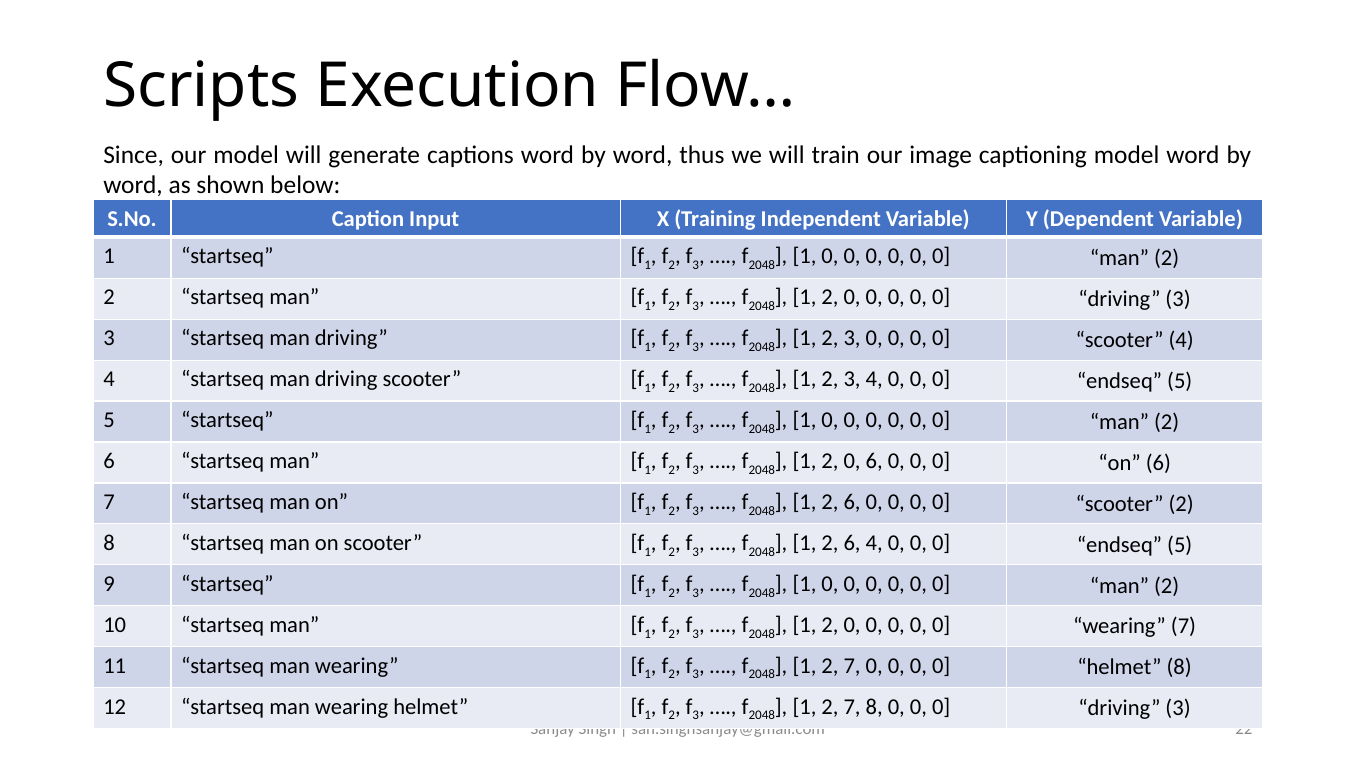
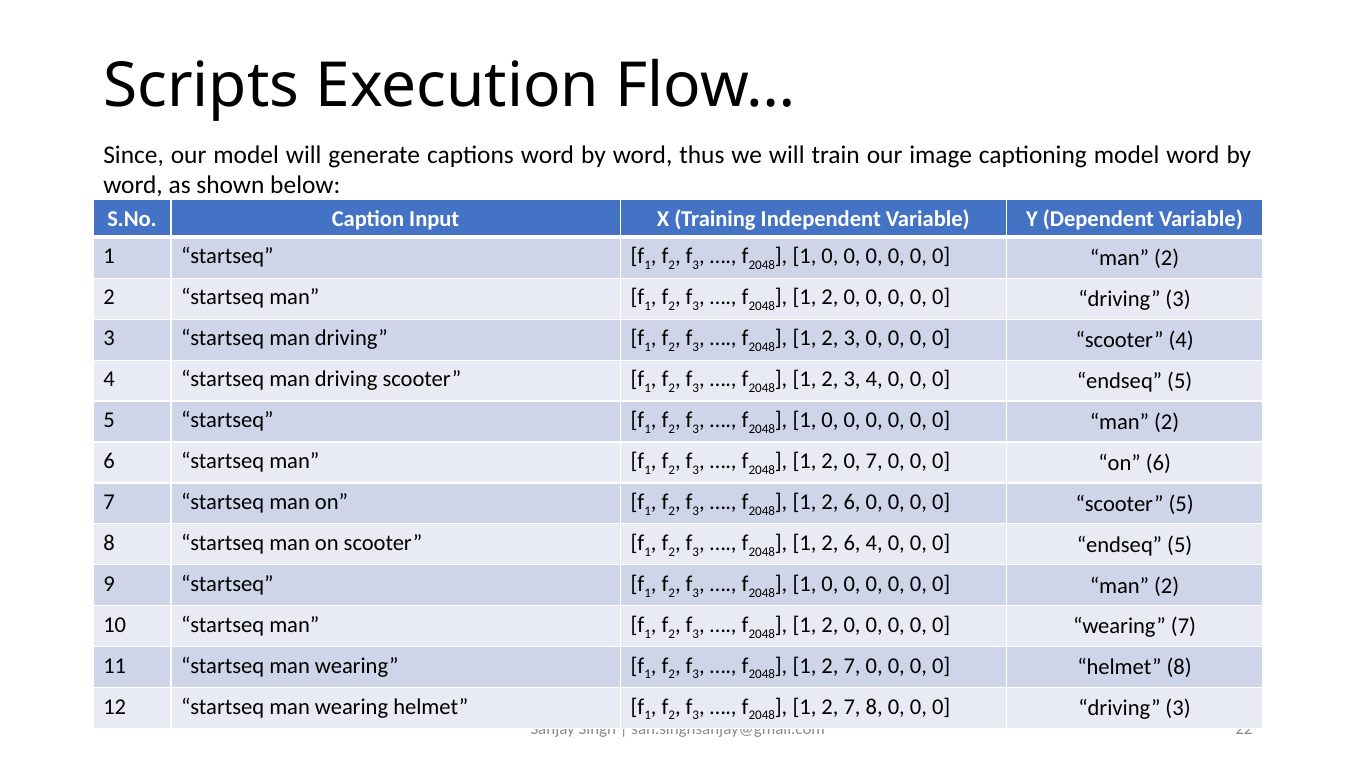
0 6: 6 -> 7 (874, 461)
scooter 2: 2 -> 5 (1181, 504)
